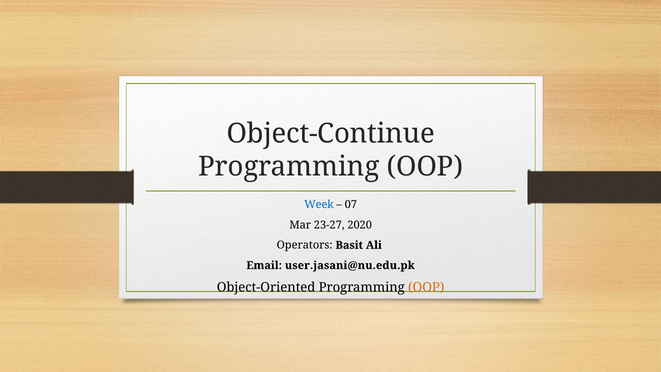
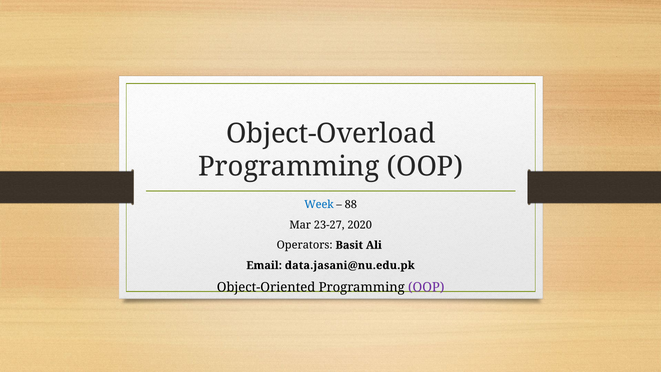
Object-Continue: Object-Continue -> Object-Overload (331, 133)
07: 07 -> 88 (351, 205)
user.jasani@nu.edu.pk: user.jasani@nu.edu.pk -> data.jasani@nu.edu.pk (350, 265)
OOP colour: orange -> purple (426, 287)
